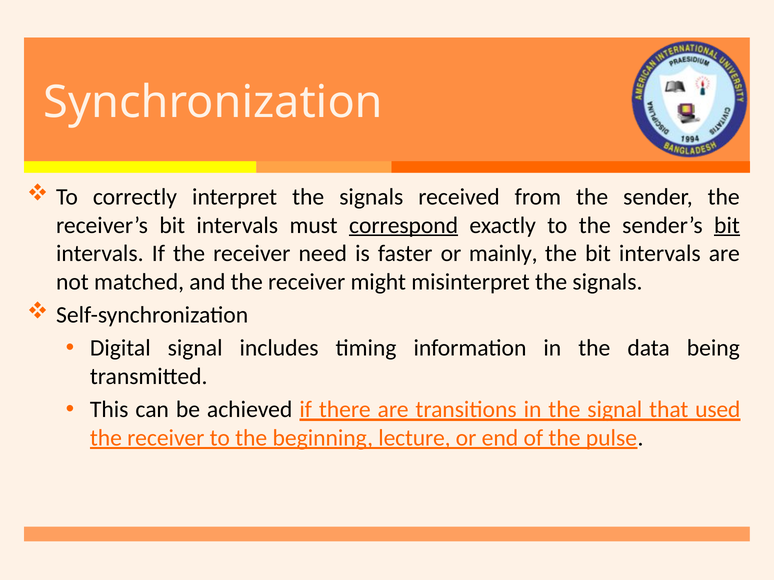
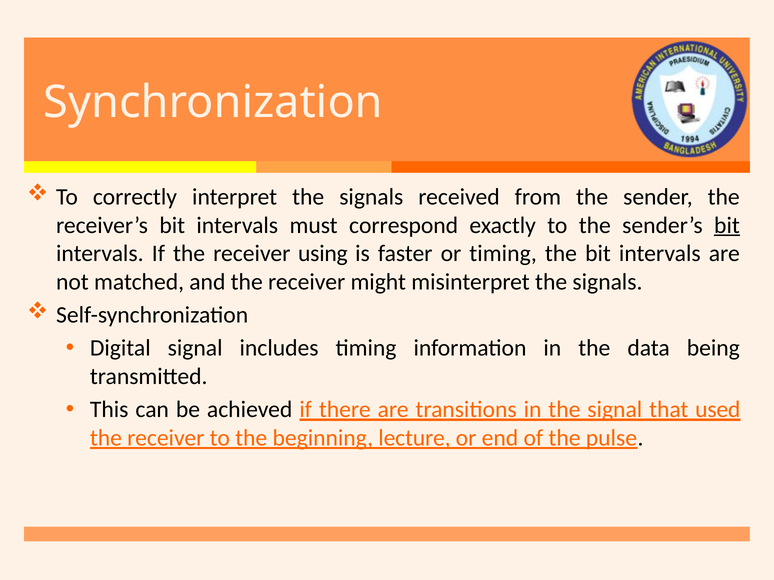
correspond underline: present -> none (404, 225)
need: need -> using (323, 254)
or mainly: mainly -> timing (503, 254)
